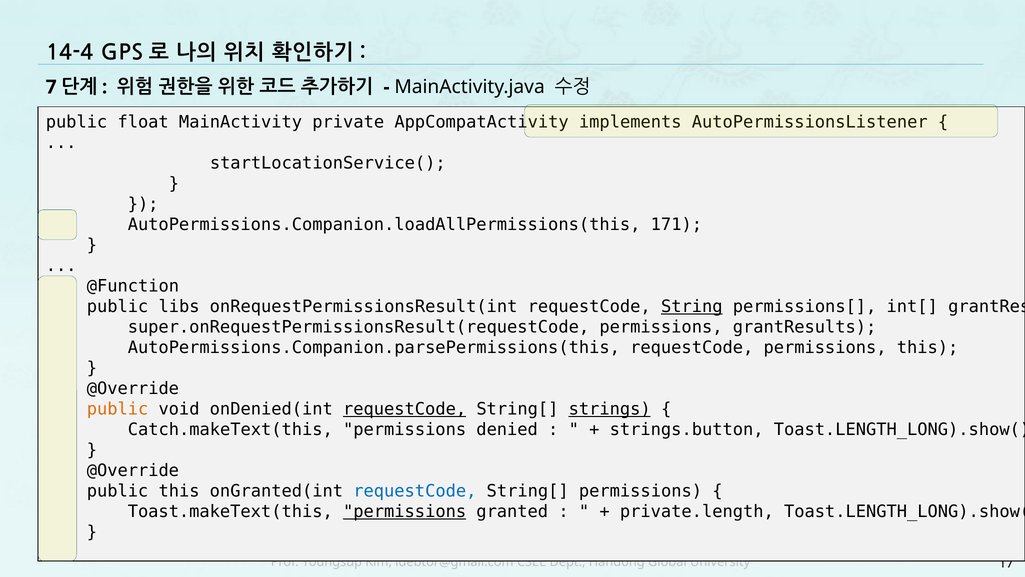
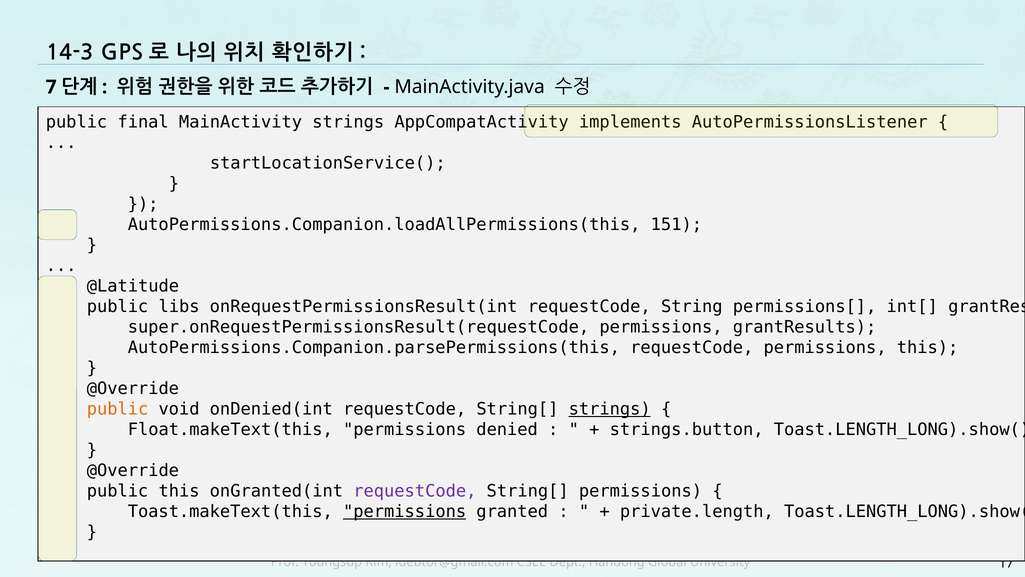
14-4: 14-4 -> 14-3 (70, 53)
float: float -> final (143, 122)
MainActivity private: private -> strings (348, 122)
171: 171 -> 151 (676, 224)
@Function: @Function -> @Latitude (133, 286)
String underline: present -> none (692, 306)
requestCode underline: present -> none (405, 409)
Catch.makeText(this: Catch.makeText(this -> Float.makeText(this (230, 429)
requestCode colour: blue -> purple (415, 491)
